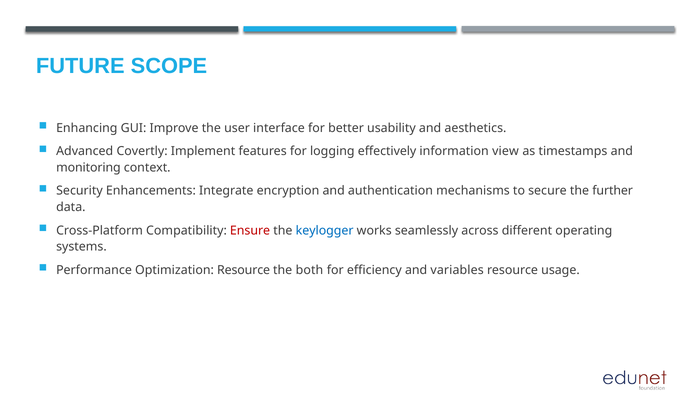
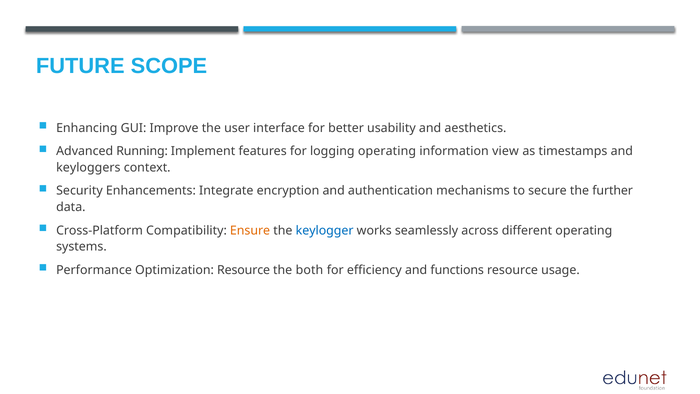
Covertly: Covertly -> Running (142, 151)
logging effectively: effectively -> operating (387, 151)
monitoring: monitoring -> keyloggers (88, 167)
Ensure colour: red -> orange (250, 230)
variables: variables -> functions (457, 270)
